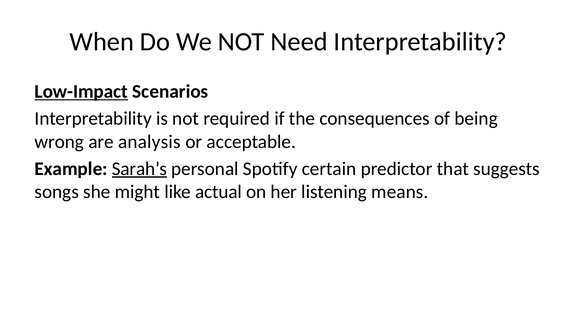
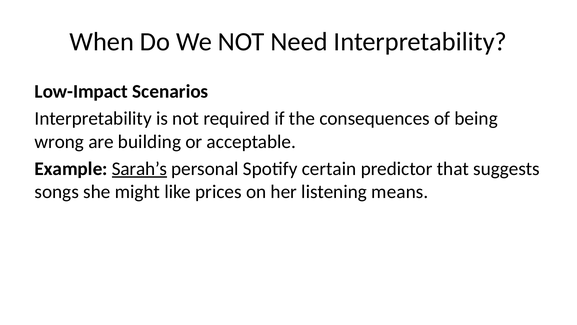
Low-Impact underline: present -> none (81, 92)
analysis: analysis -> building (149, 142)
actual: actual -> prices (218, 192)
